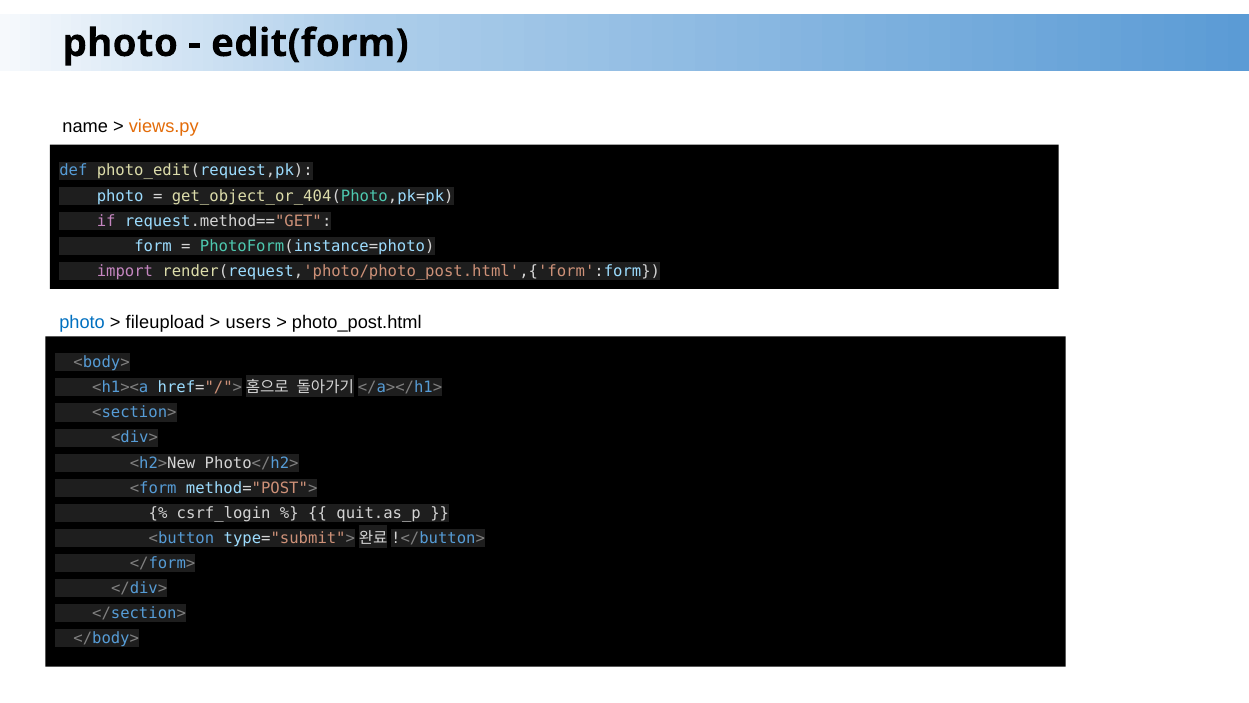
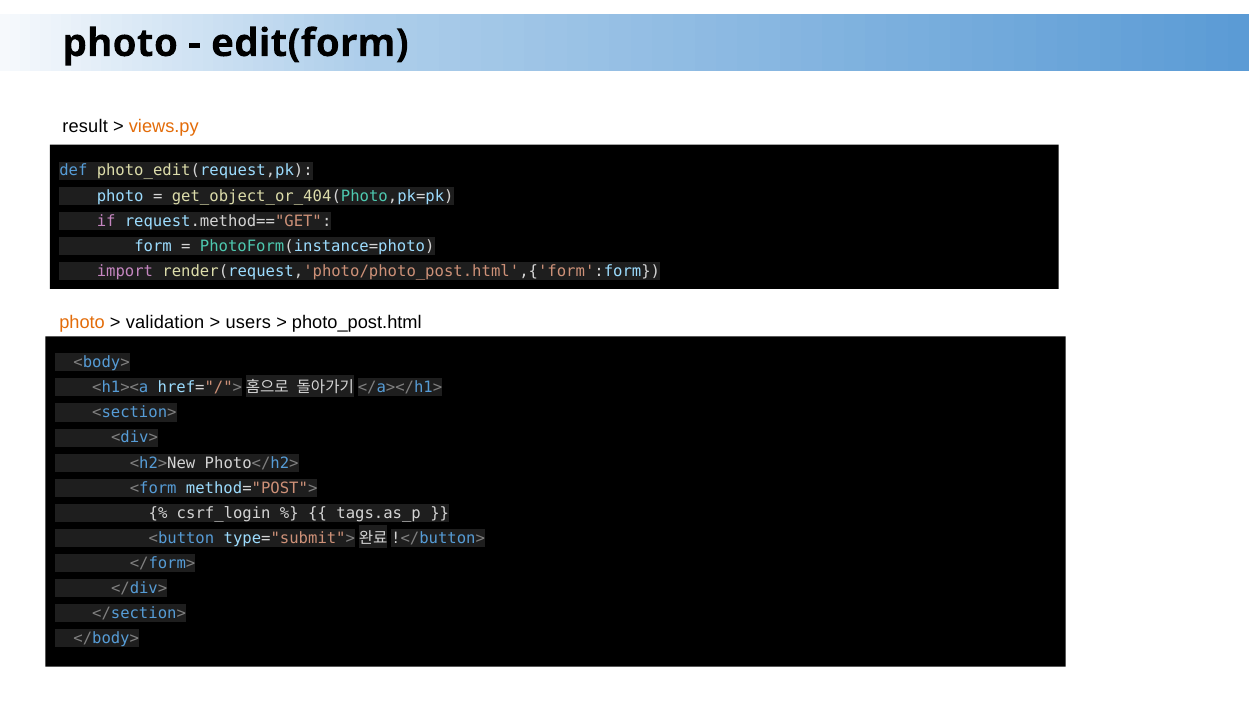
name: name -> result (85, 127)
photo colour: blue -> orange (82, 322)
fileupload: fileupload -> validation (165, 322)
quit.as_p: quit.as_p -> tags.as_p (379, 513)
